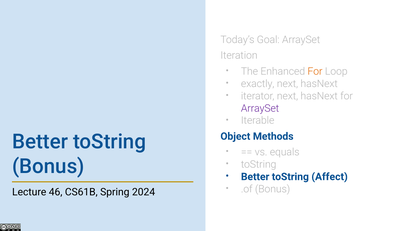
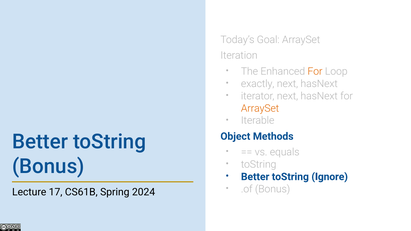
ArraySet colour: purple -> orange (260, 108)
Affect: Affect -> Ignore (330, 177)
46: 46 -> 17 (56, 192)
